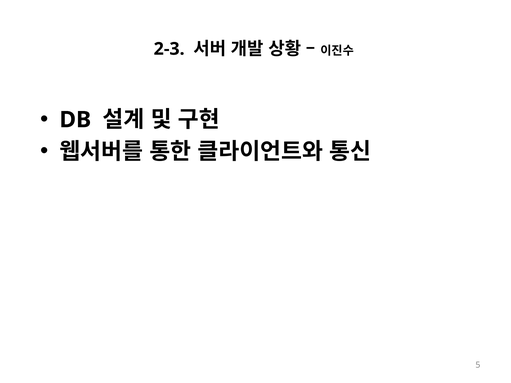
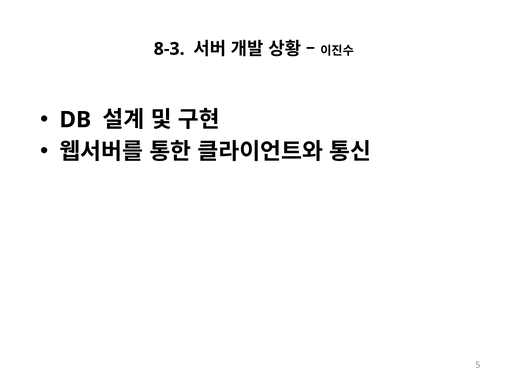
2-3: 2-3 -> 8-3 (169, 49)
